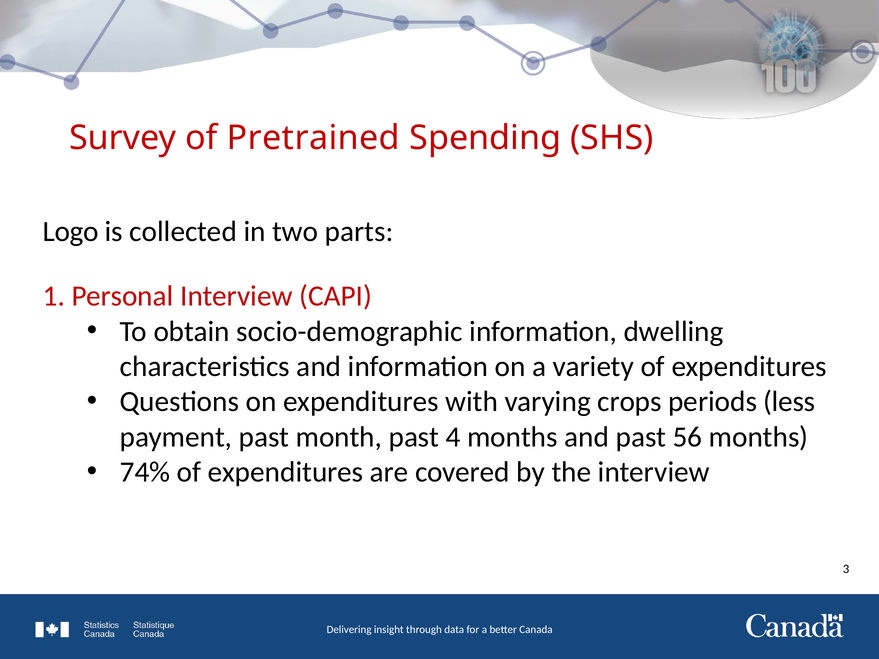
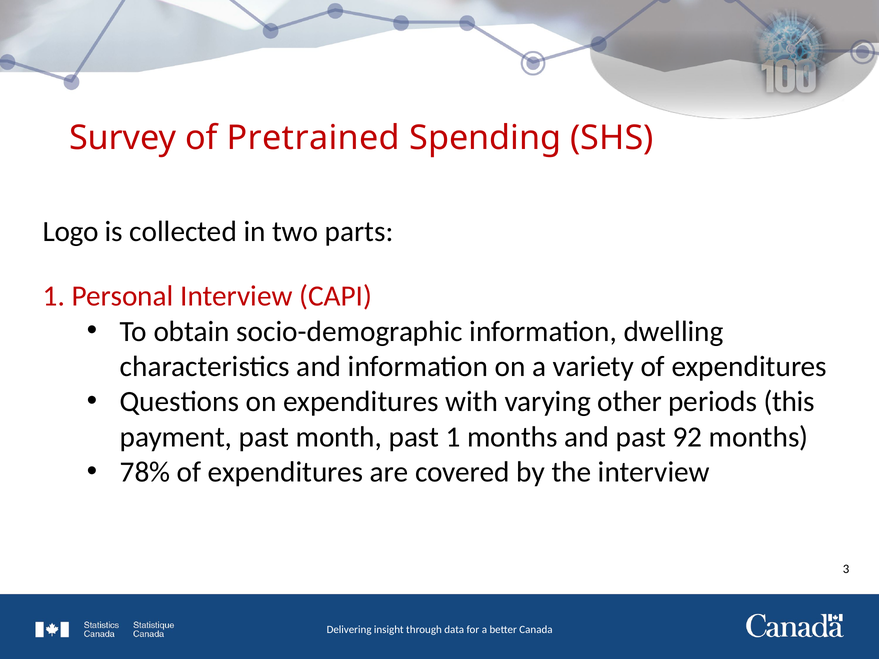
crops: crops -> other (630, 402)
less: less -> this (789, 402)
past 4: 4 -> 1 (453, 437)
56: 56 -> 92 (687, 437)
74%: 74% -> 78% (145, 472)
